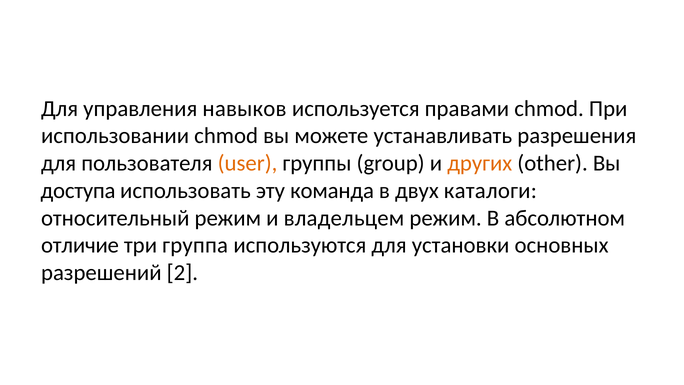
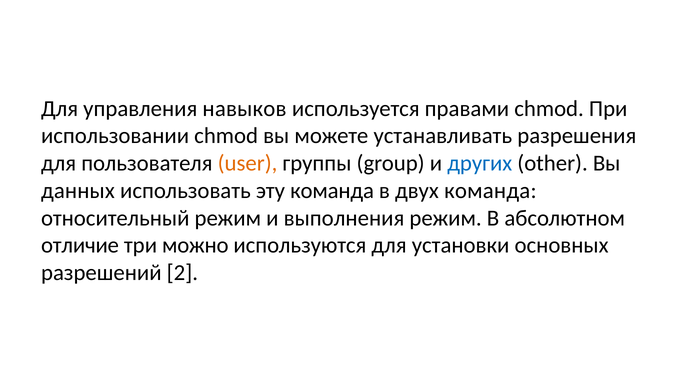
других colour: orange -> blue (480, 163)
доступа: доступа -> данных (78, 191)
двух каталоги: каталоги -> команда (490, 191)
владельцем: владельцем -> выполнения (344, 218)
группа: группа -> можно (195, 245)
